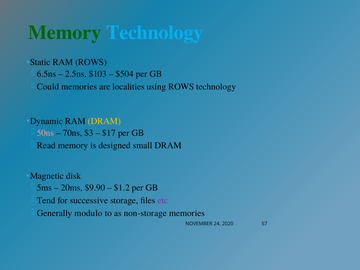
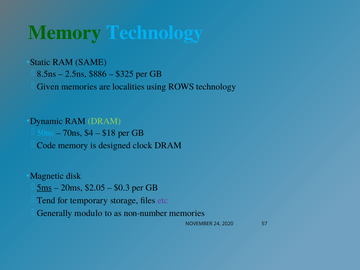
RAM ROWS: ROWS -> SAME (91, 62)
6.5ns: 6.5ns -> 8.5ns (46, 74)
$103: $103 -> $886 (98, 74)
$504: $504 -> $325 (125, 74)
Could: Could -> Given (48, 87)
DRAM colour: yellow -> light green (104, 121)
50ns colour: pink -> light blue (45, 133)
$3: $3 -> $4 (89, 133)
$17: $17 -> $18 (109, 133)
Read: Read -> Code (46, 146)
small: small -> clock (143, 146)
5ms underline: none -> present (44, 188)
$9.90: $9.90 -> $2.05 (95, 188)
$1.2: $1.2 -> $0.3 (122, 188)
successive: successive -> temporary (89, 200)
non-storage: non-storage -> non-number (145, 213)
